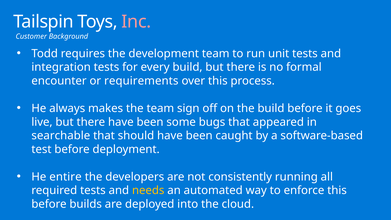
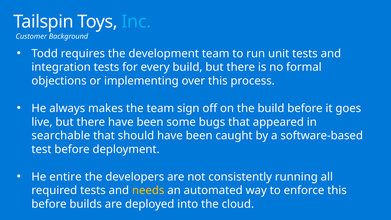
Inc colour: pink -> light blue (136, 22)
encounter: encounter -> objections (59, 81)
requirements: requirements -> implementing (141, 81)
